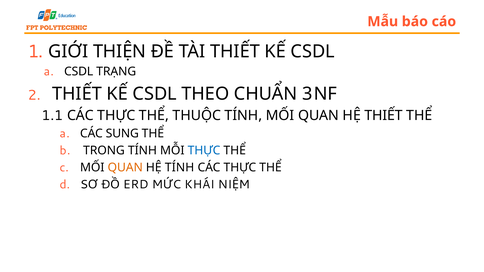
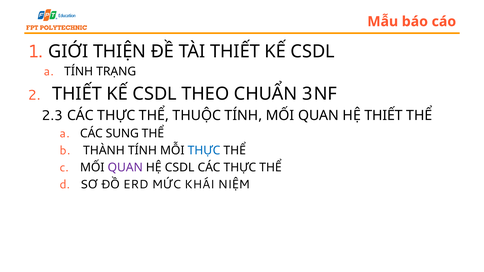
CSDL: CSDL -> TÍNH (79, 72)
1.1: 1.1 -> 2.3 (52, 116)
TRONG: TRONG -> THÀNH (104, 151)
QUAN colour: orange -> purple (125, 168)
HỆ TÍNH: TÍNH -> CSDL (180, 168)
